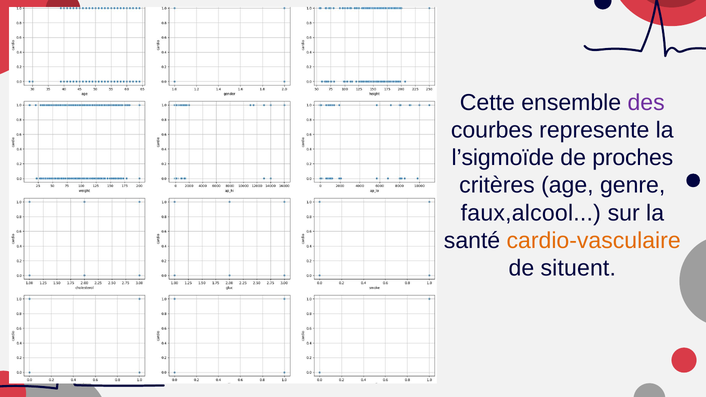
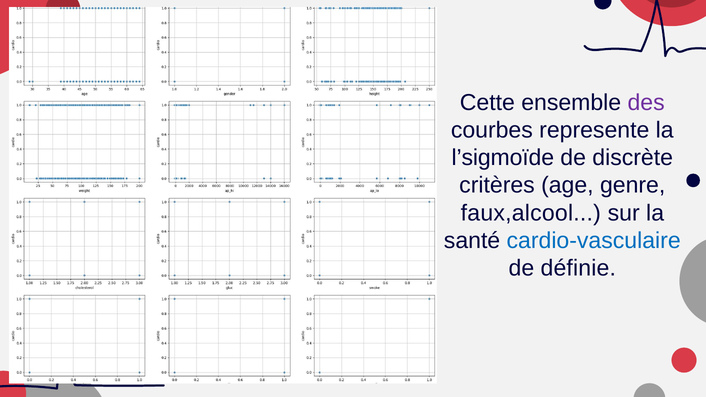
proches: proches -> discrète (633, 158)
cardio-vasculaire colour: orange -> blue (594, 241)
situent: situent -> définie (578, 268)
